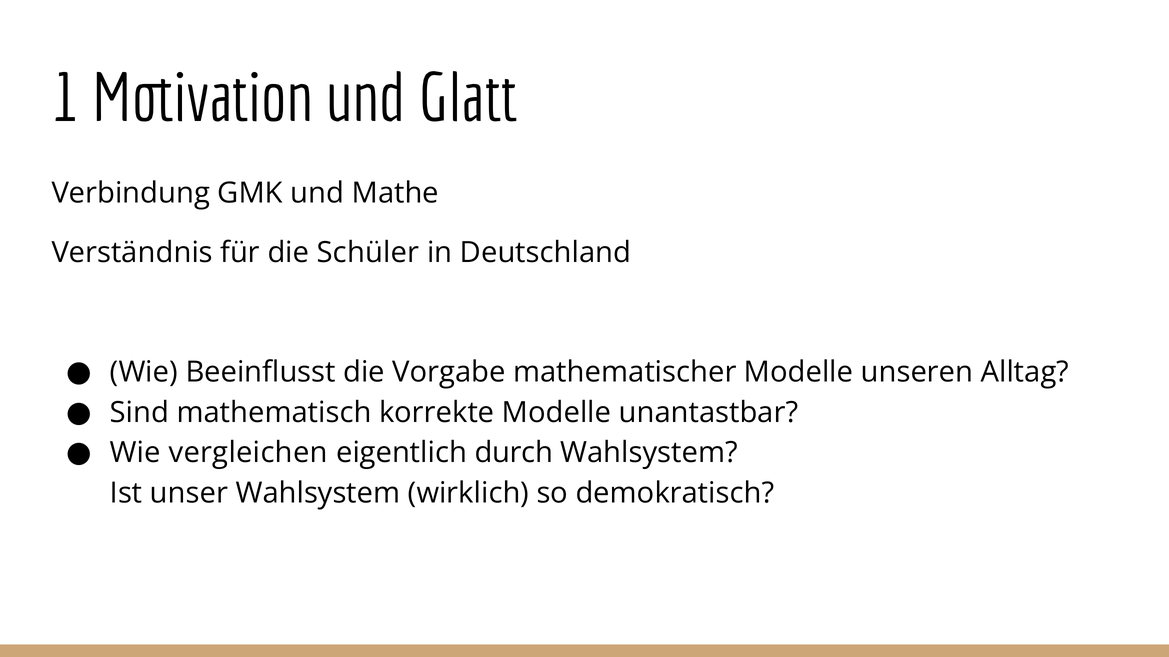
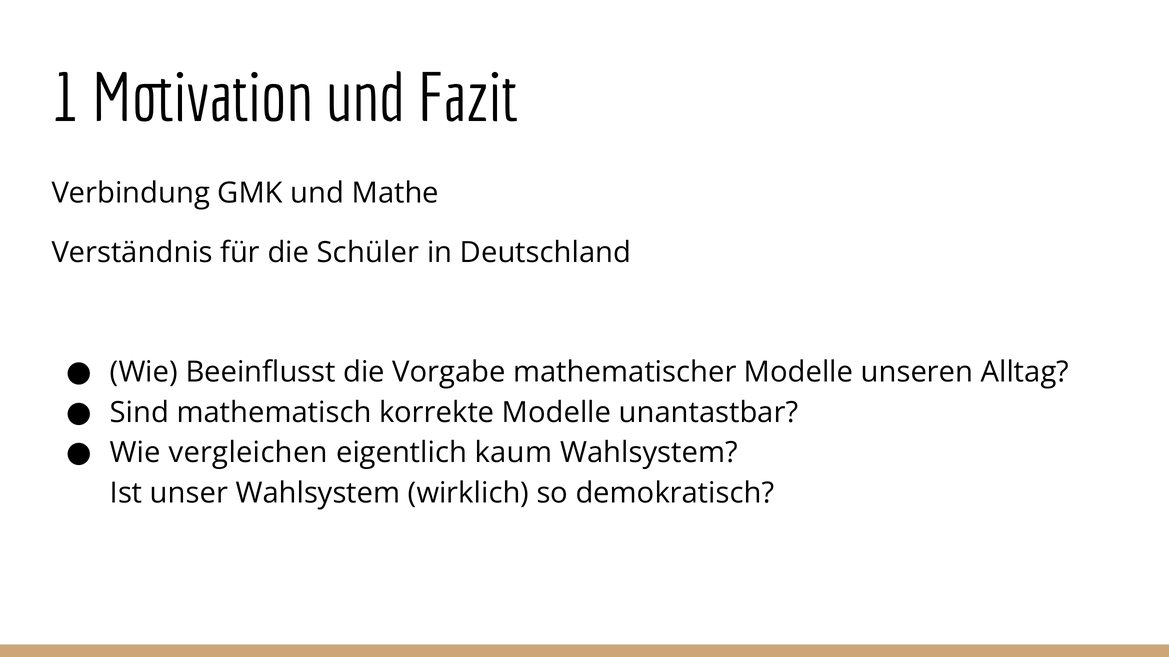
Glatt: Glatt -> Fazit (468, 99)
durch: durch -> kaum (513, 453)
